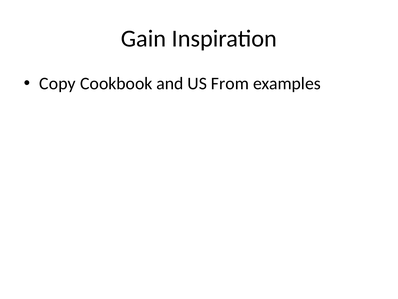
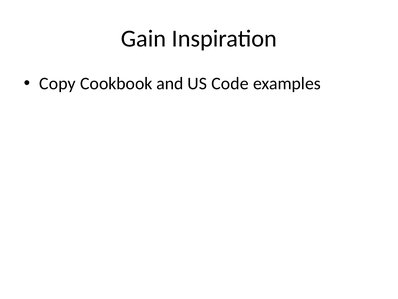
From: From -> Code (230, 83)
